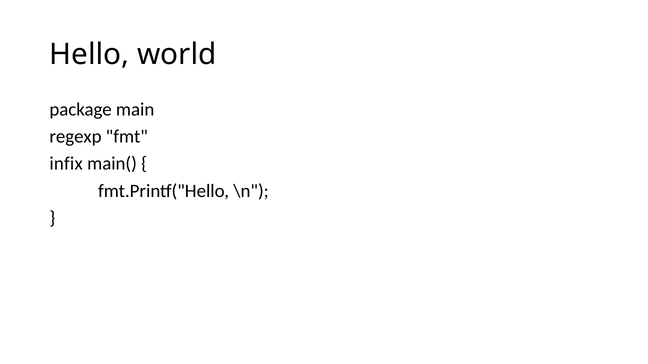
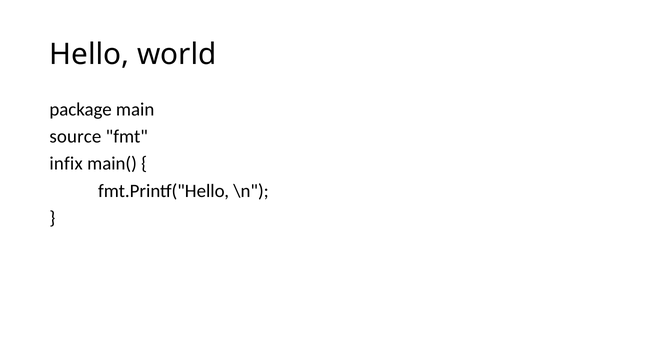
regexp: regexp -> source (75, 137)
